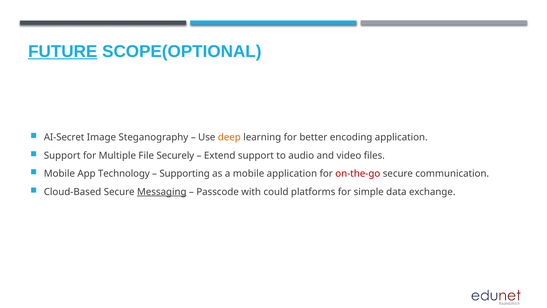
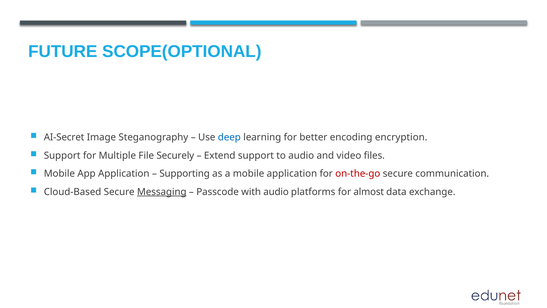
FUTURE underline: present -> none (63, 51)
deep colour: orange -> blue (229, 137)
encoding application: application -> encryption (401, 137)
App Technology: Technology -> Application (124, 174)
with could: could -> audio (276, 192)
simple: simple -> almost (369, 192)
